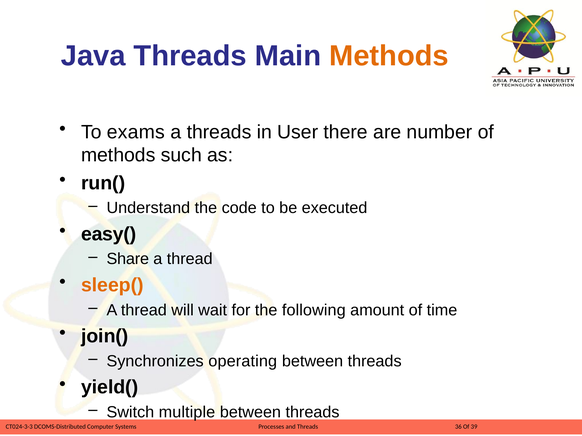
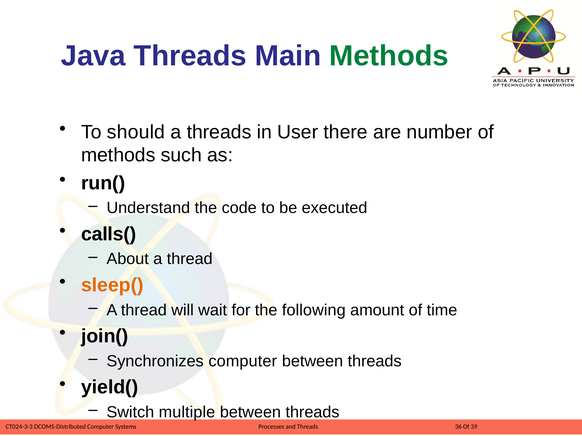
Methods colour: orange -> green (389, 56)
exams: exams -> should (136, 132)
easy(: easy( -> calls( (109, 234)
Share: Share -> About (128, 259)
Synchronizes operating: operating -> computer (243, 361)
